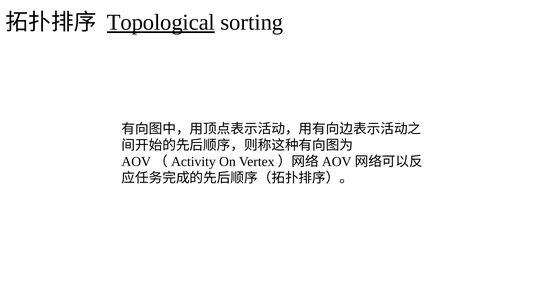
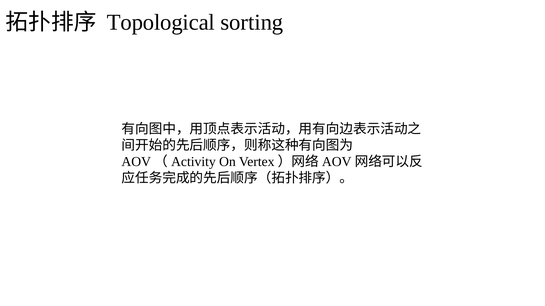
Topological underline: present -> none (161, 22)
